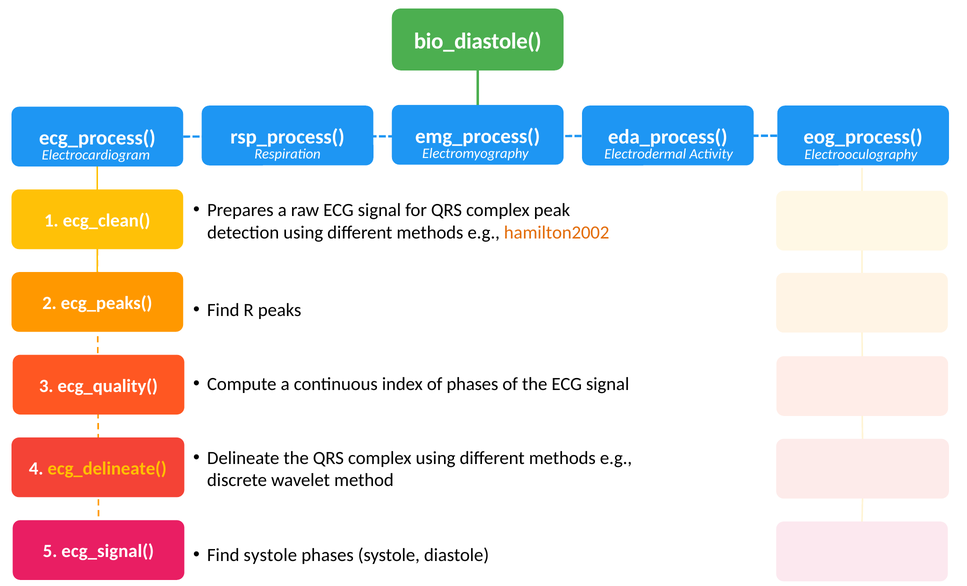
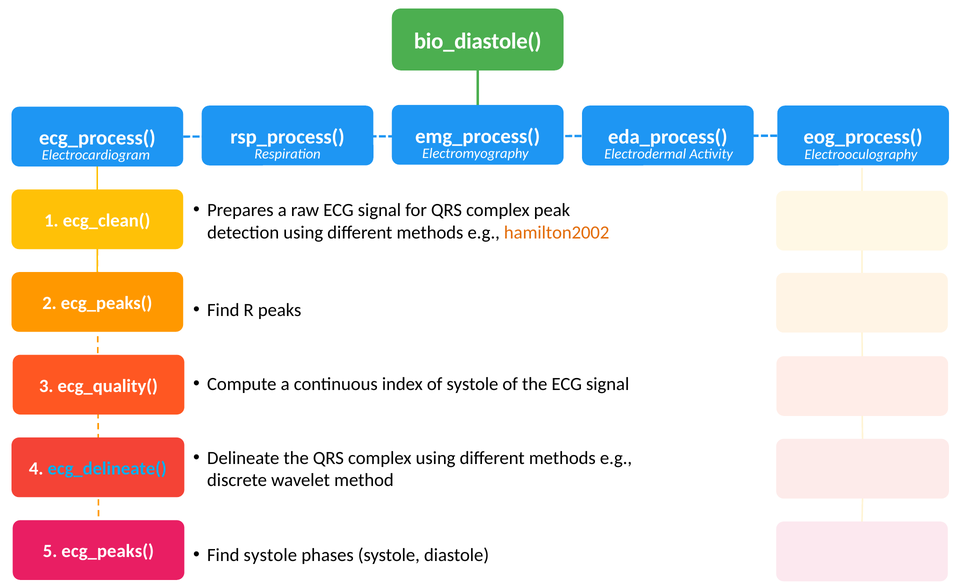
of phases: phases -> systole (472, 384)
ecg_delineate( colour: yellow -> light blue (107, 469)
5 ecg_signal(: ecg_signal( -> ecg_peaks( (108, 551)
